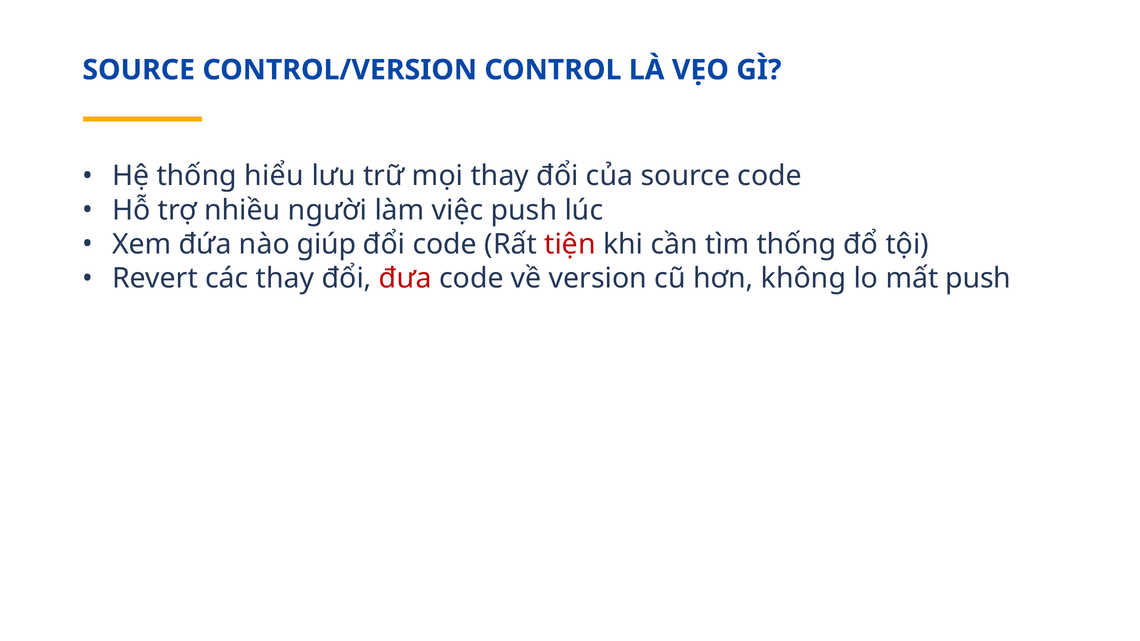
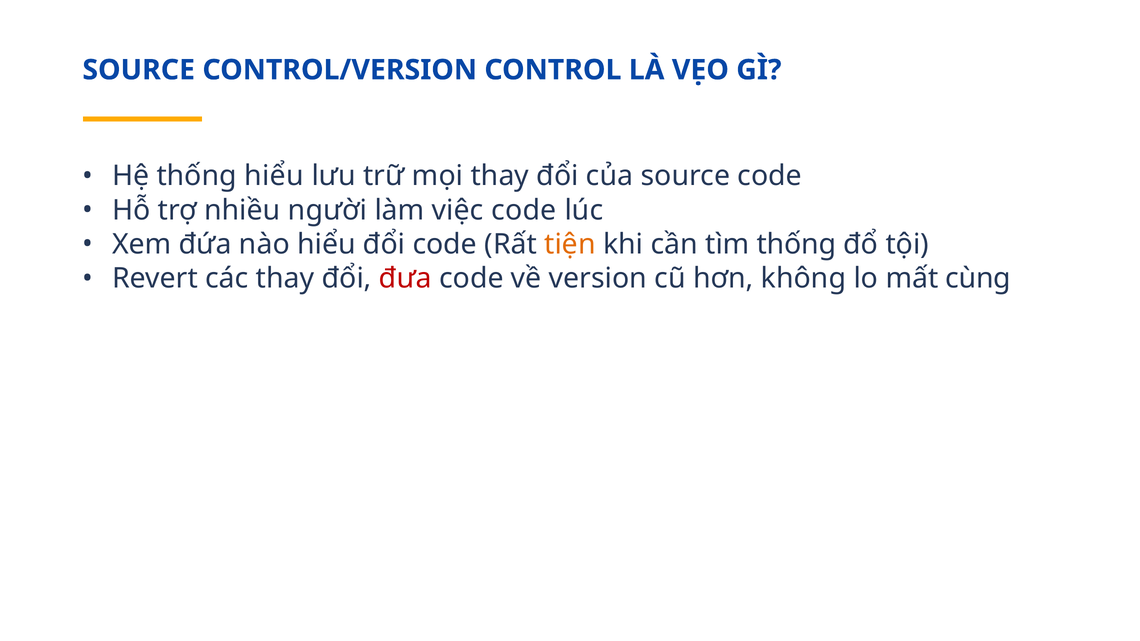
việc push: push -> code (524, 210)
nào giúp: giúp -> hiểu (326, 244)
tiện colour: red -> orange (570, 244)
mất push: push -> cùng (978, 279)
